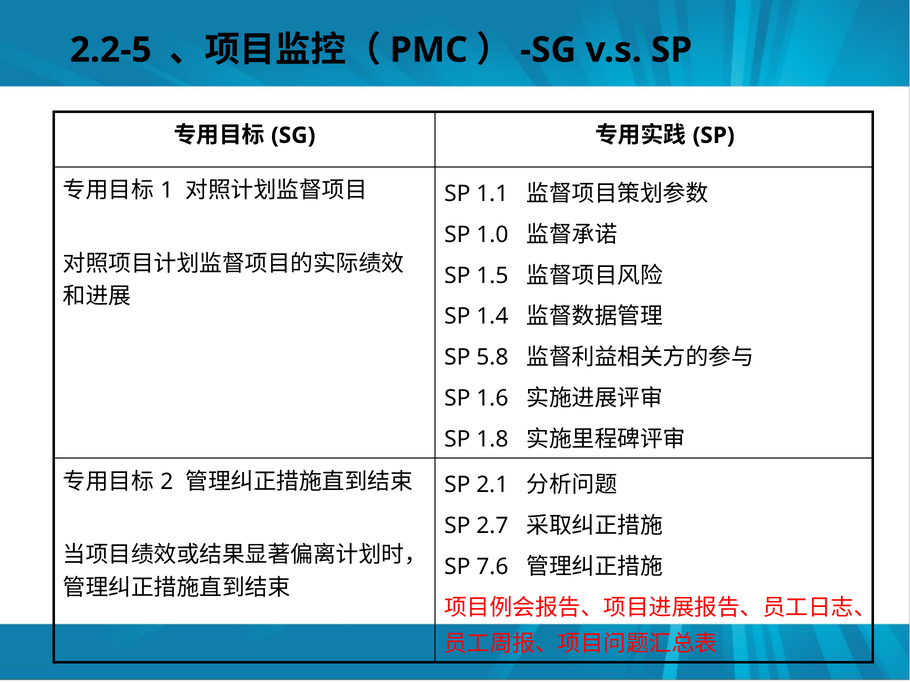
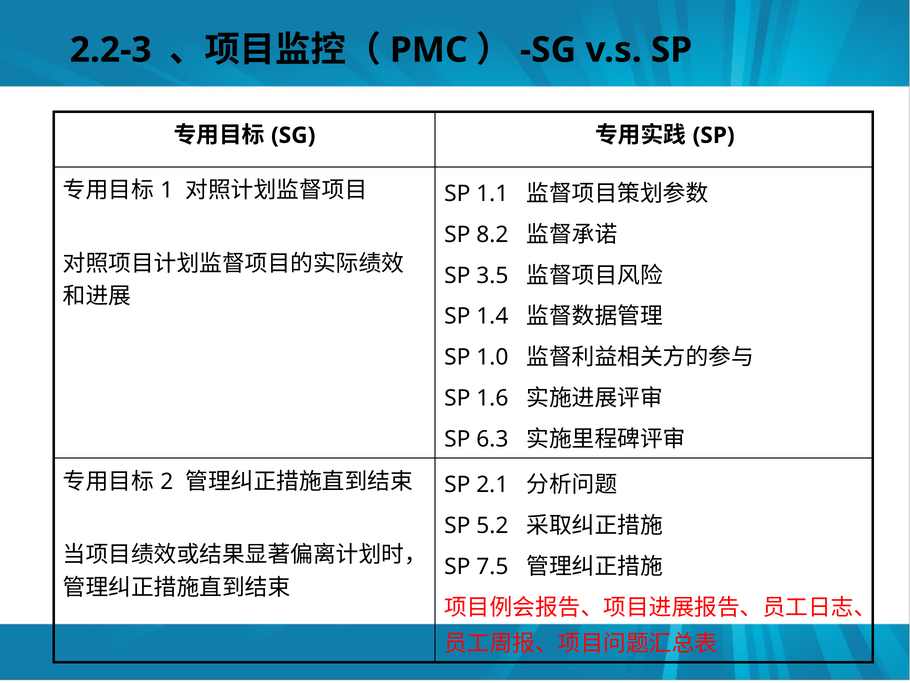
2.2-5: 2.2-5 -> 2.2-3 (111, 50)
1.0: 1.0 -> 8.2 (492, 234)
1.5: 1.5 -> 3.5 (492, 275)
5.8: 5.8 -> 1.0 (492, 357)
1.8: 1.8 -> 6.3 (492, 439)
2.7: 2.7 -> 5.2 (492, 525)
7.6: 7.6 -> 7.5 (492, 566)
